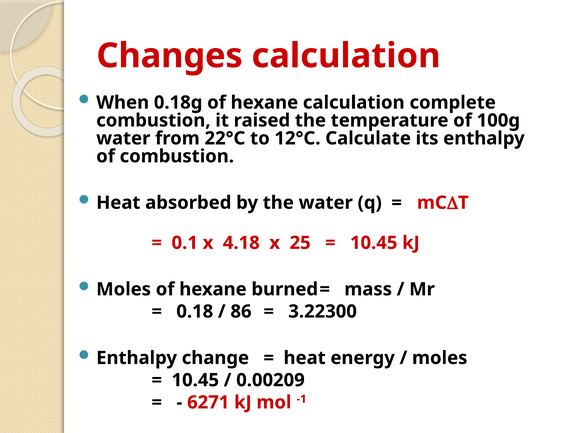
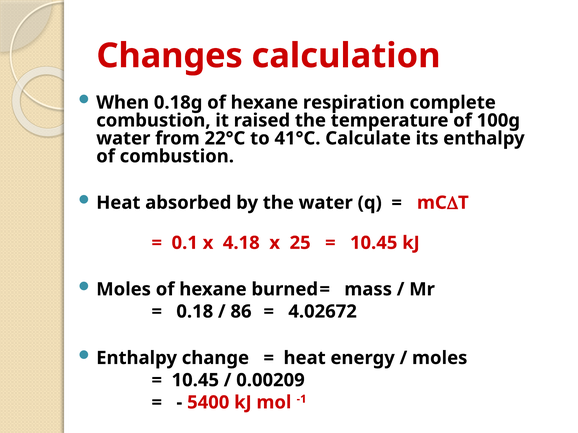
hexane calculation: calculation -> respiration (354, 103)
12°C: 12°C -> 41°C (297, 139)
3.22300: 3.22300 -> 4.02672 (323, 312)
6271: 6271 -> 5400 (208, 403)
